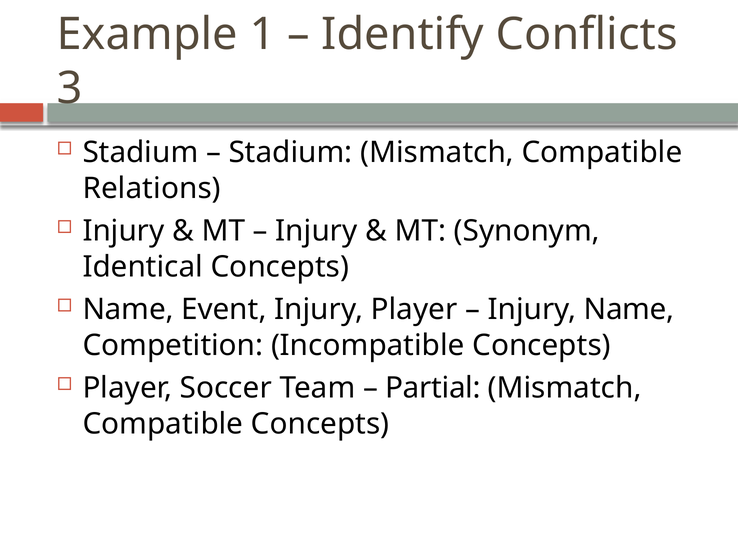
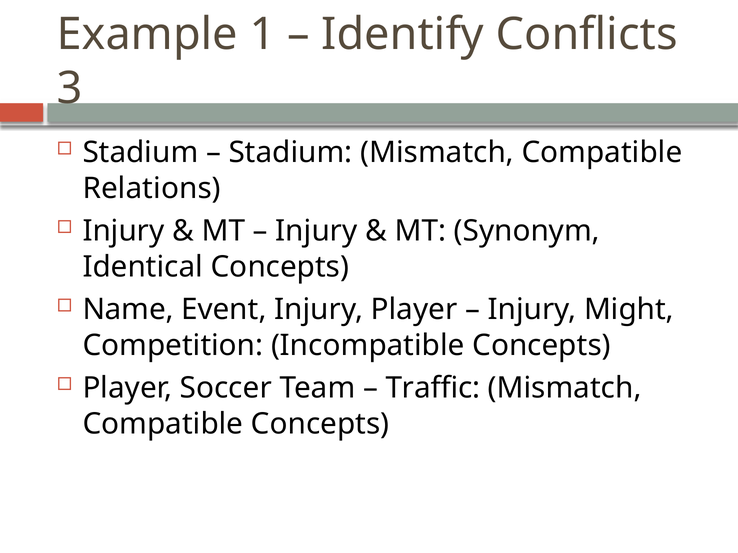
Injury Name: Name -> Might (629, 310)
Partial: Partial -> Traffic (433, 389)
